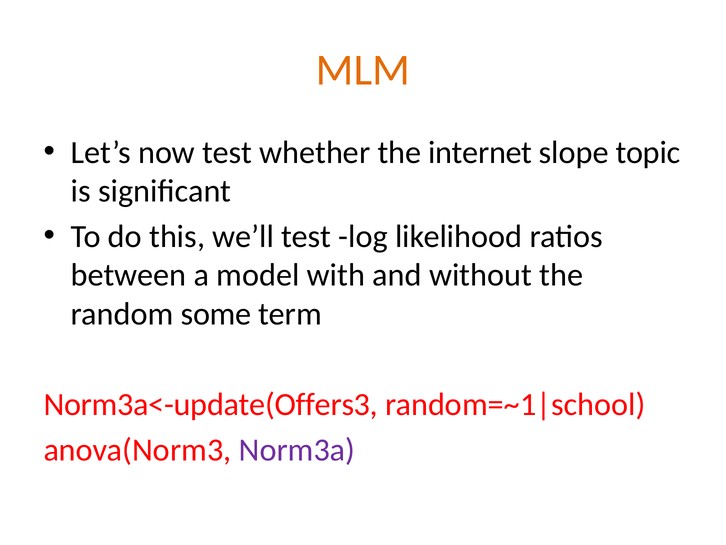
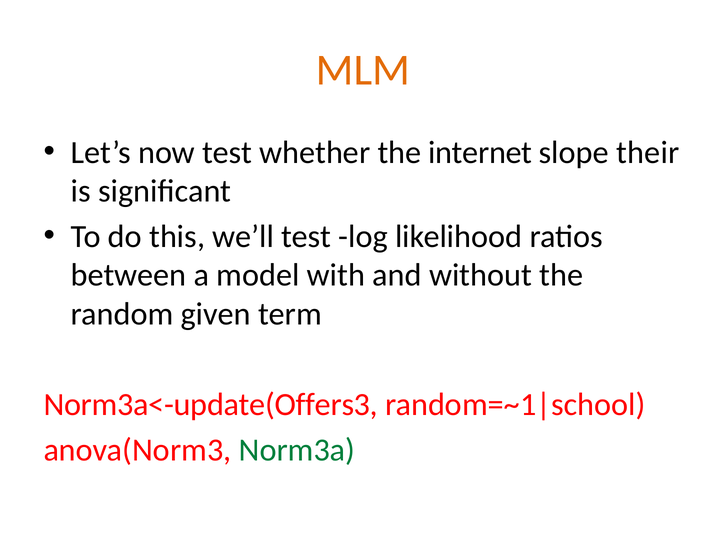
topic: topic -> their (648, 152)
some: some -> given (216, 314)
Norm3a colour: purple -> green (297, 449)
